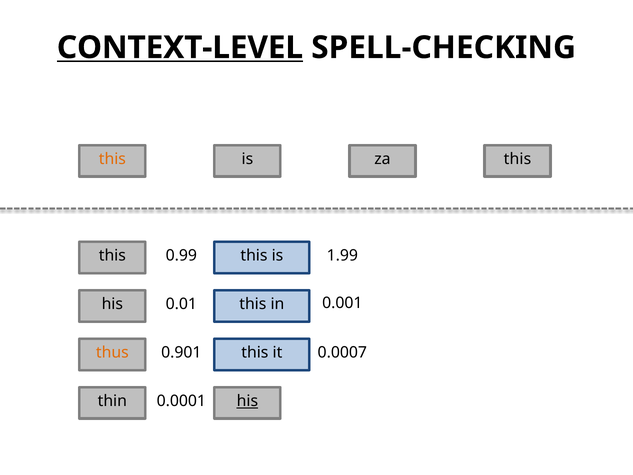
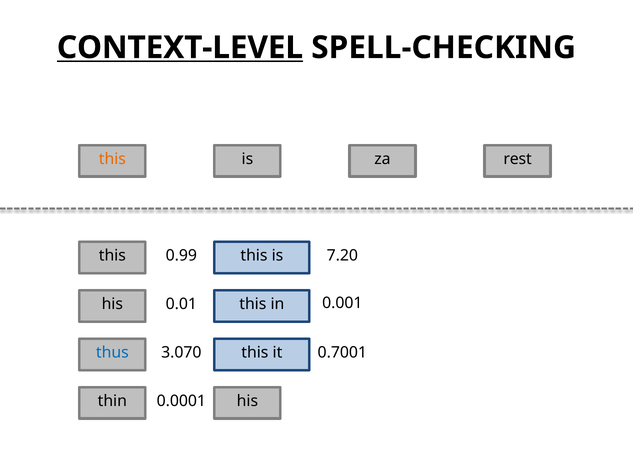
za this: this -> rest (518, 159)
1.99: 1.99 -> 7.20 (342, 255)
thus colour: orange -> blue (112, 352)
0.901: 0.901 -> 3.070 (181, 352)
0.0007: 0.0007 -> 0.7001 (342, 352)
his underline: present -> none (247, 401)
